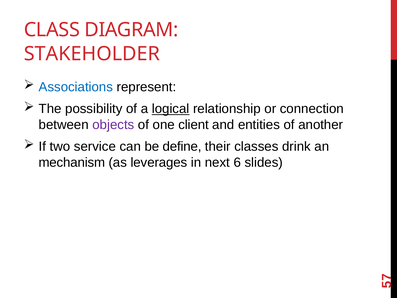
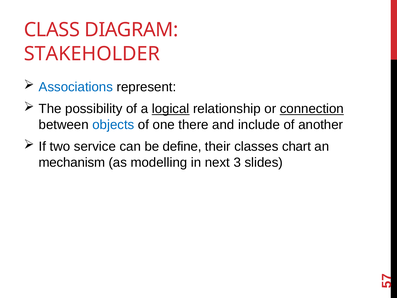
connection underline: none -> present (312, 109)
objects colour: purple -> blue (113, 125)
client: client -> there (193, 125)
entities: entities -> include (259, 125)
drink: drink -> chart (296, 146)
leverages: leverages -> modelling (159, 162)
6: 6 -> 3 (237, 162)
